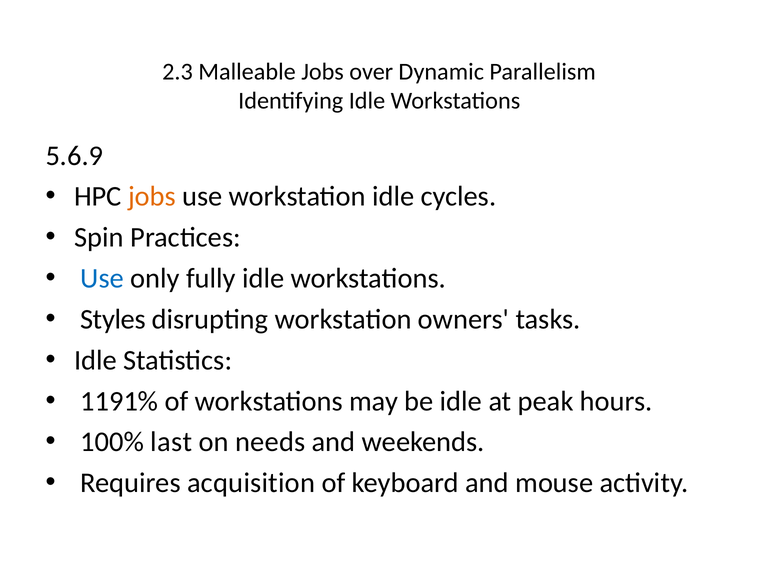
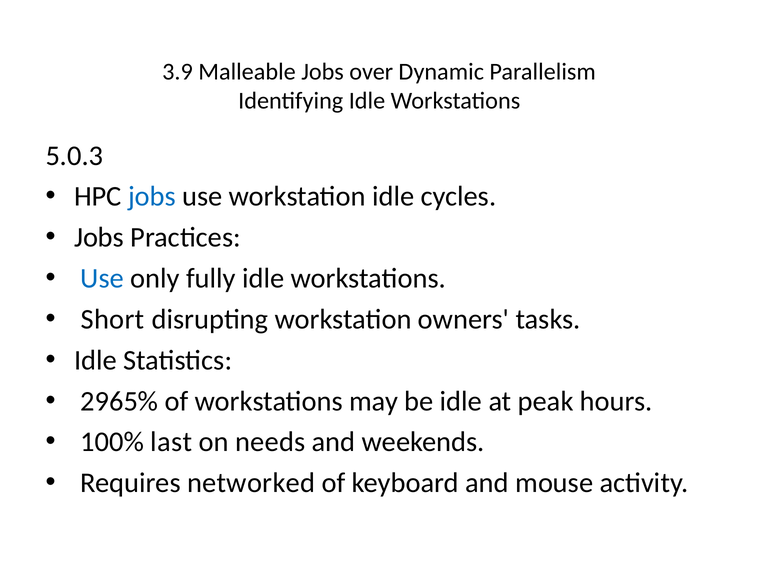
2.3: 2.3 -> 3.9 (178, 72)
5.6.9: 5.6.9 -> 5.0.3 (74, 156)
jobs colour: orange -> blue (152, 197)
Spin: Spin -> Jobs (99, 238)
Styles: Styles -> Short (113, 319)
1191%: 1191% -> 2965% (119, 401)
acquisition: acquisition -> networked (251, 483)
